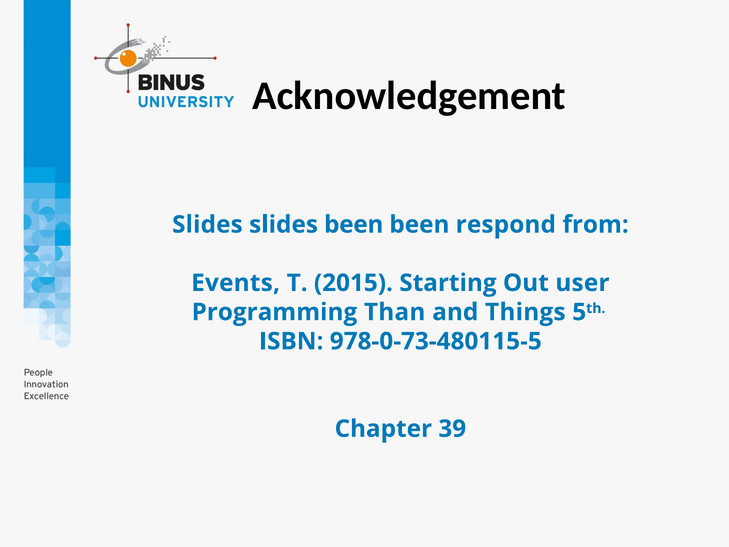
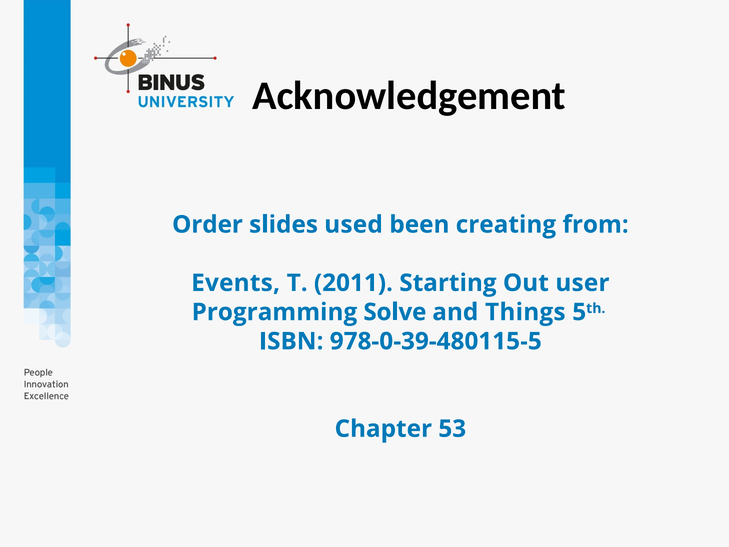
Slides: Slides -> Order (207, 225)
slides been: been -> used (354, 225)
respond: respond -> creating (506, 225)
2015: 2015 -> 2011 (353, 283)
Than: Than -> Solve (395, 312)
978-0-73-480115-5: 978-0-73-480115-5 -> 978-0-39-480115-5 (436, 341)
39: 39 -> 53 (452, 429)
